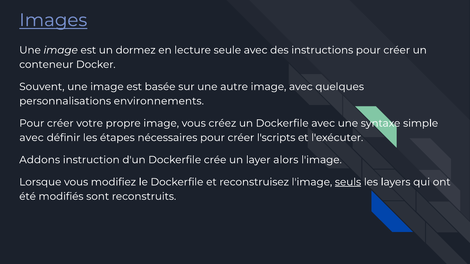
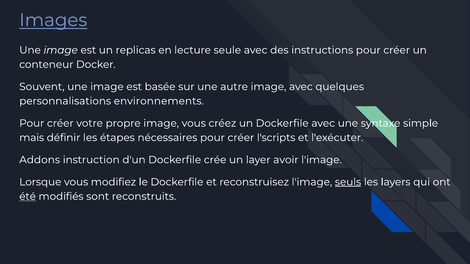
dormez: dormez -> replicas (136, 50)
avec: avec -> mais (32, 138)
alors: alors -> avoir (286, 160)
été underline: none -> present (28, 197)
